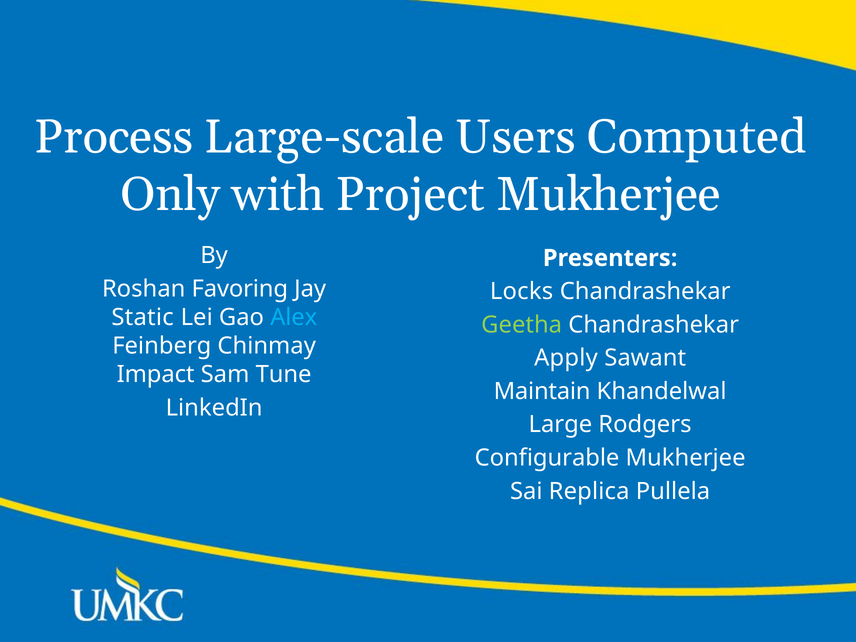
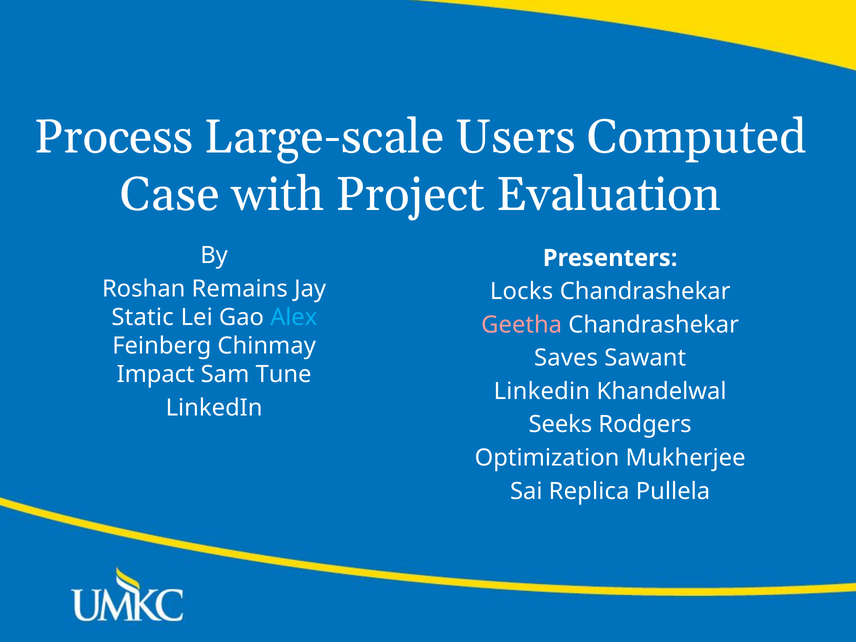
Only: Only -> Case (170, 194)
Project Mukherjee: Mukherjee -> Evaluation (609, 194)
Favoring: Favoring -> Remains (240, 289)
Geetha colour: light green -> pink (522, 325)
Apply: Apply -> Saves (566, 358)
Maintain: Maintain -> Linkedin (542, 391)
Large: Large -> Seeks (560, 425)
Configurable: Configurable -> Optimization (547, 458)
